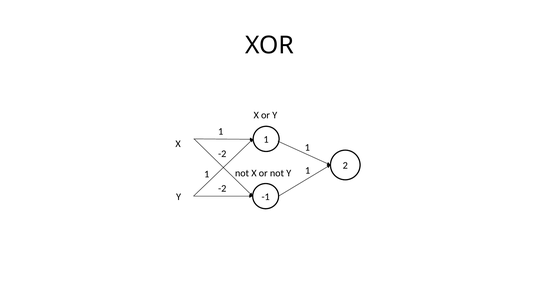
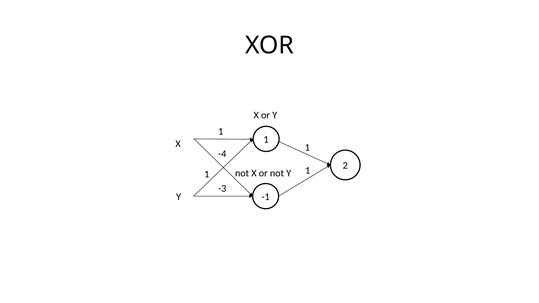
-2: -2 -> -4 (222, 154)
-2: -2 -> -3 (222, 189)
